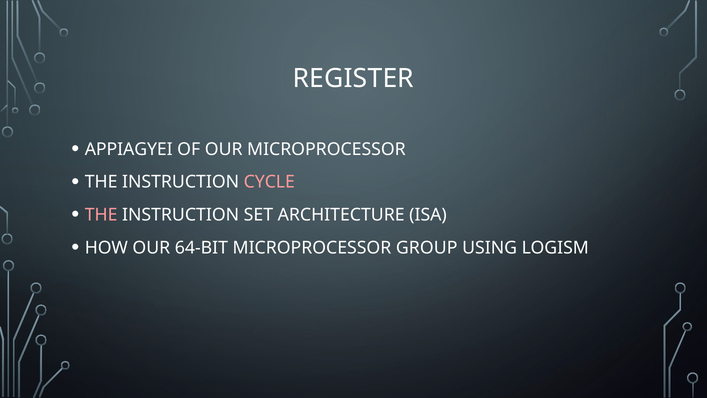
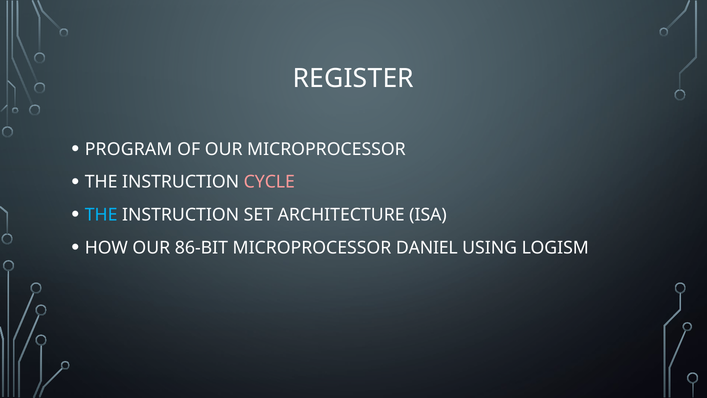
APPIAGYEI: APPIAGYEI -> PROGRAM (129, 149)
THE colour: pink -> light blue (101, 215)
64-BIT: 64-BIT -> 86-BIT (201, 248)
GROUP: GROUP -> DANIEL (427, 248)
